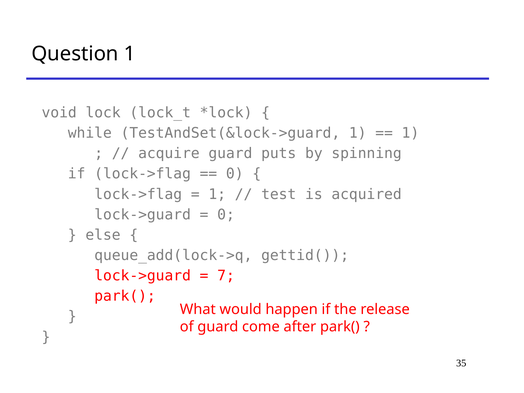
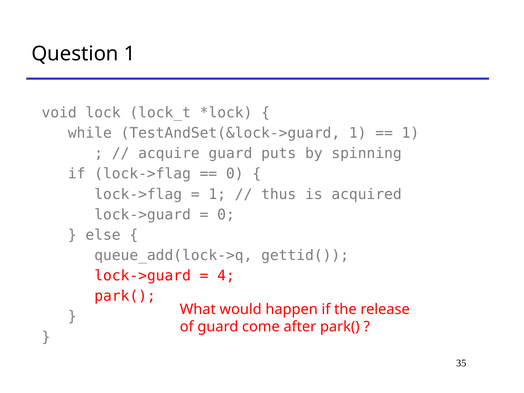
test: test -> thus (279, 194)
7: 7 -> 4 (226, 276)
